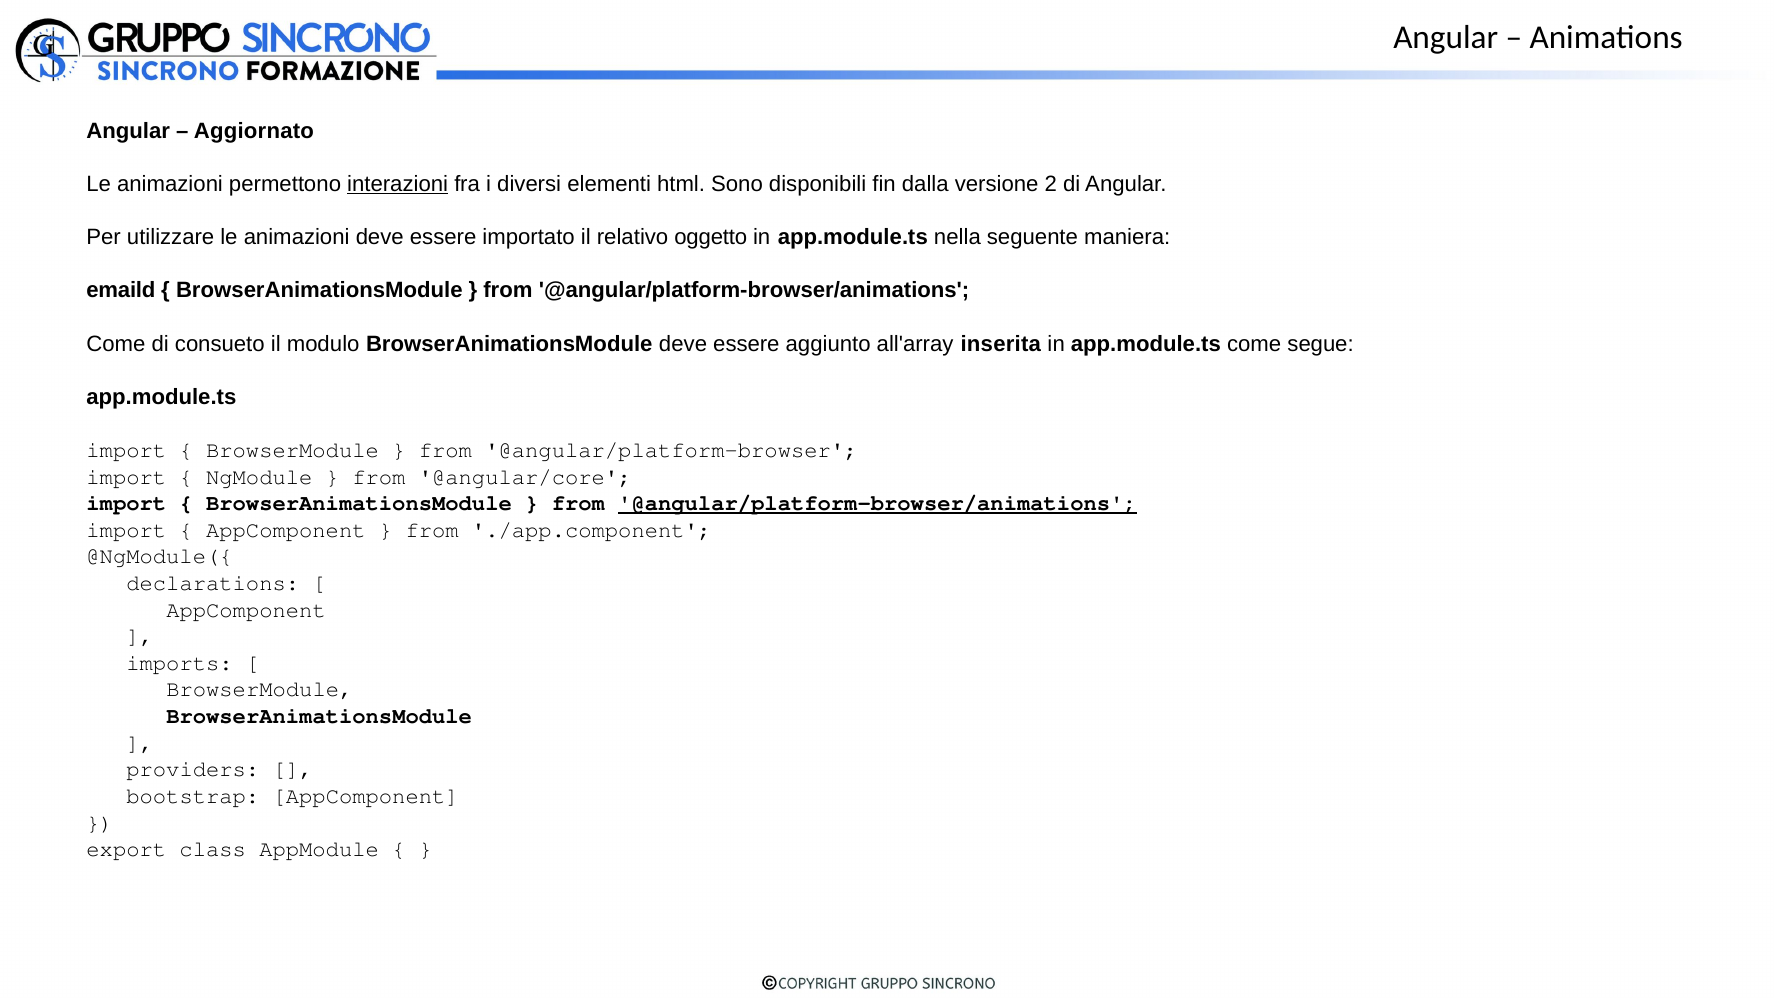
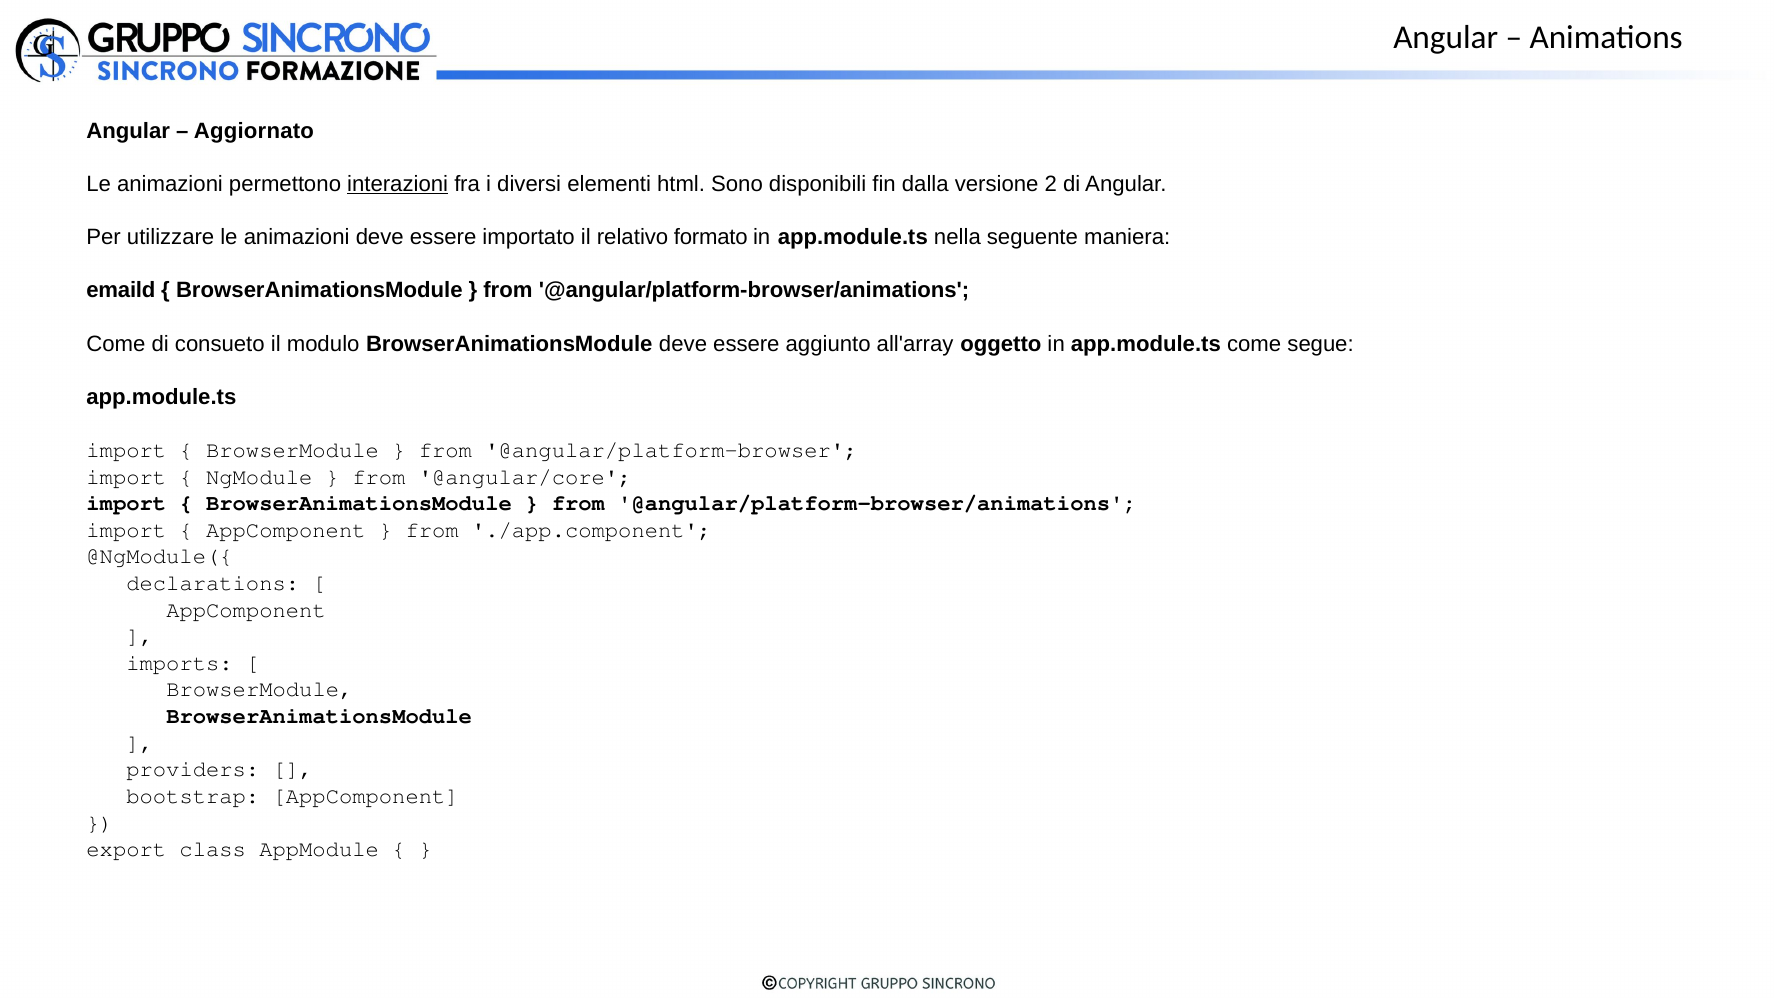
oggetto: oggetto -> formato (711, 237)
inserita: inserita -> oggetto (1001, 344)
@angular/platform-browser/animations underline: present -> none (877, 503)
